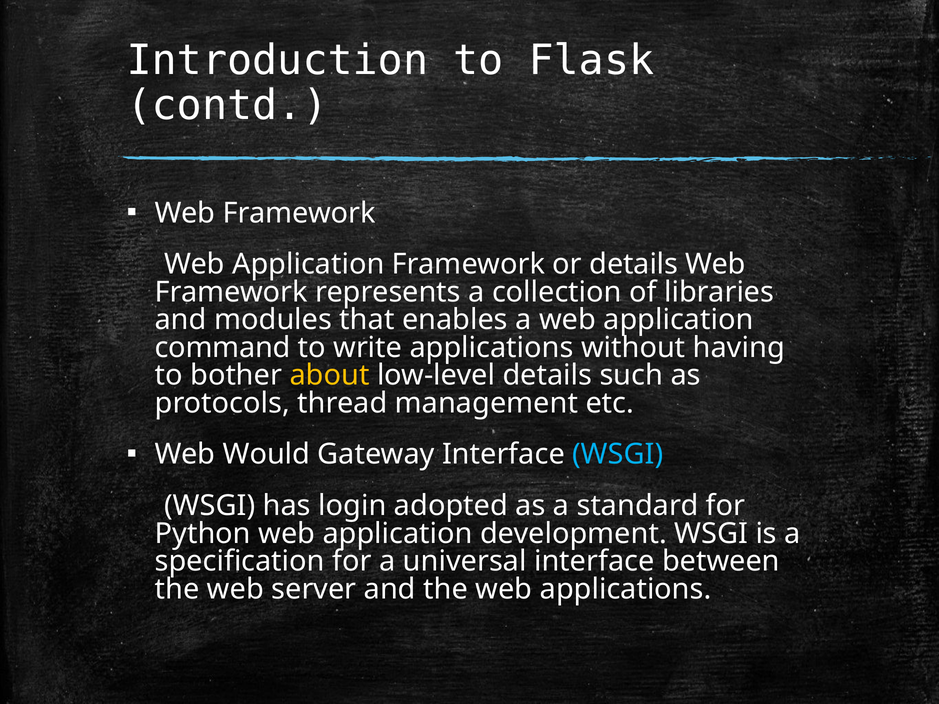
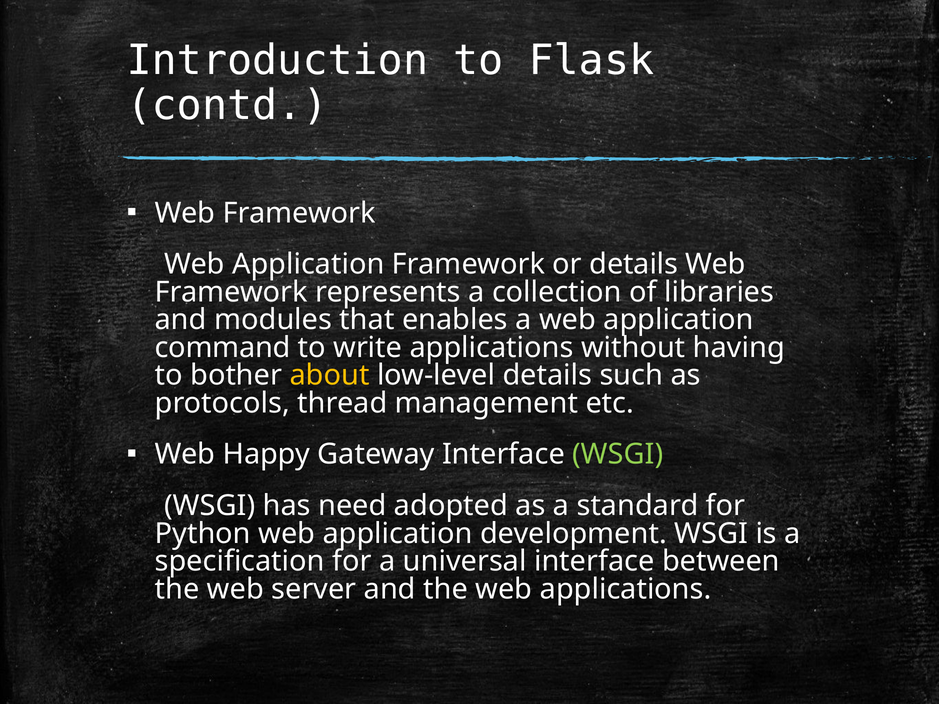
Would: Would -> Happy (266, 455)
WSGI colour: light blue -> light green (618, 455)
login: login -> need (352, 506)
